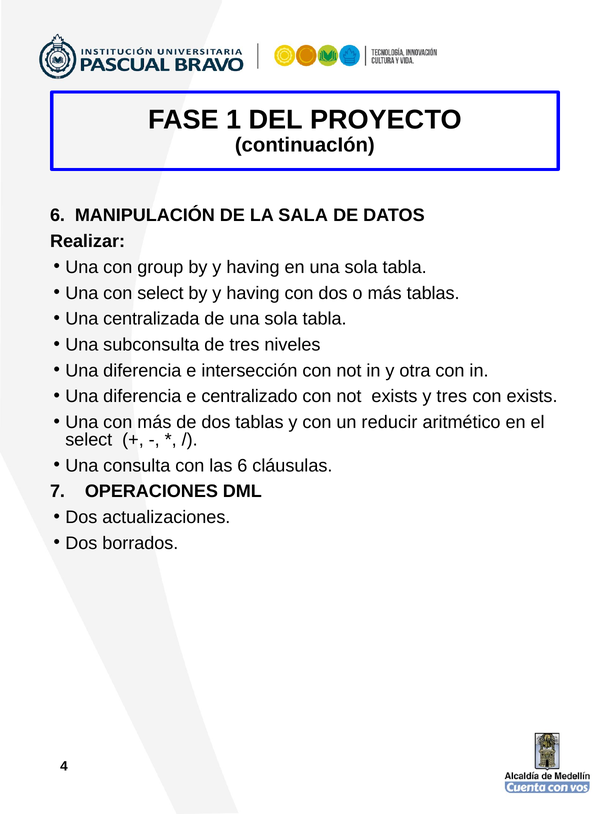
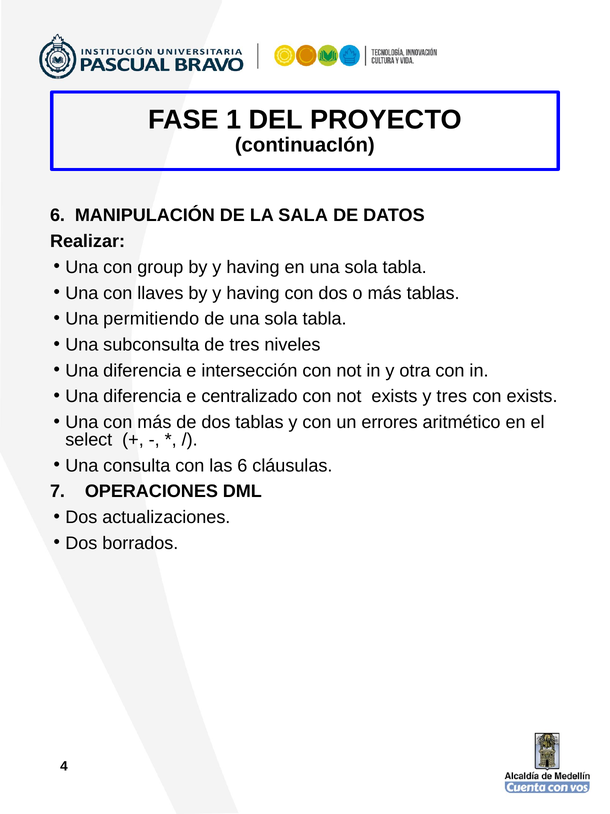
con select: select -> llaves (160, 293)
centralizada: centralizada -> permitiendo (151, 319)
reducir: reducir -> errores (390, 422)
